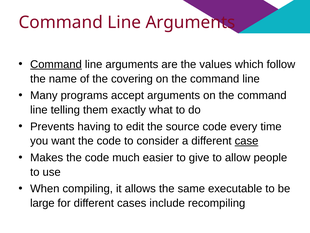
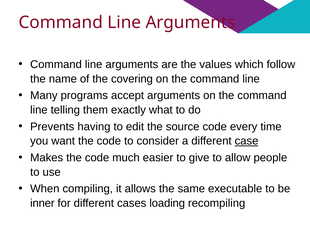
Command underline: present -> none (56, 64)
large: large -> inner (42, 203)
include: include -> loading (167, 203)
